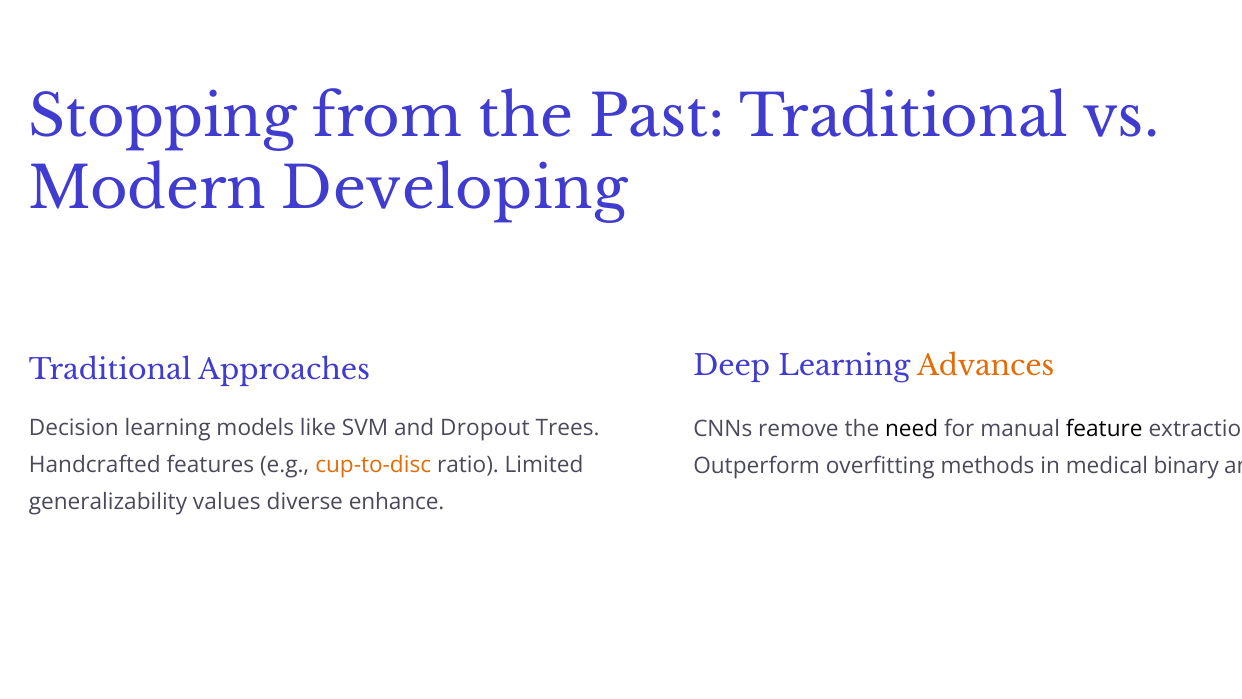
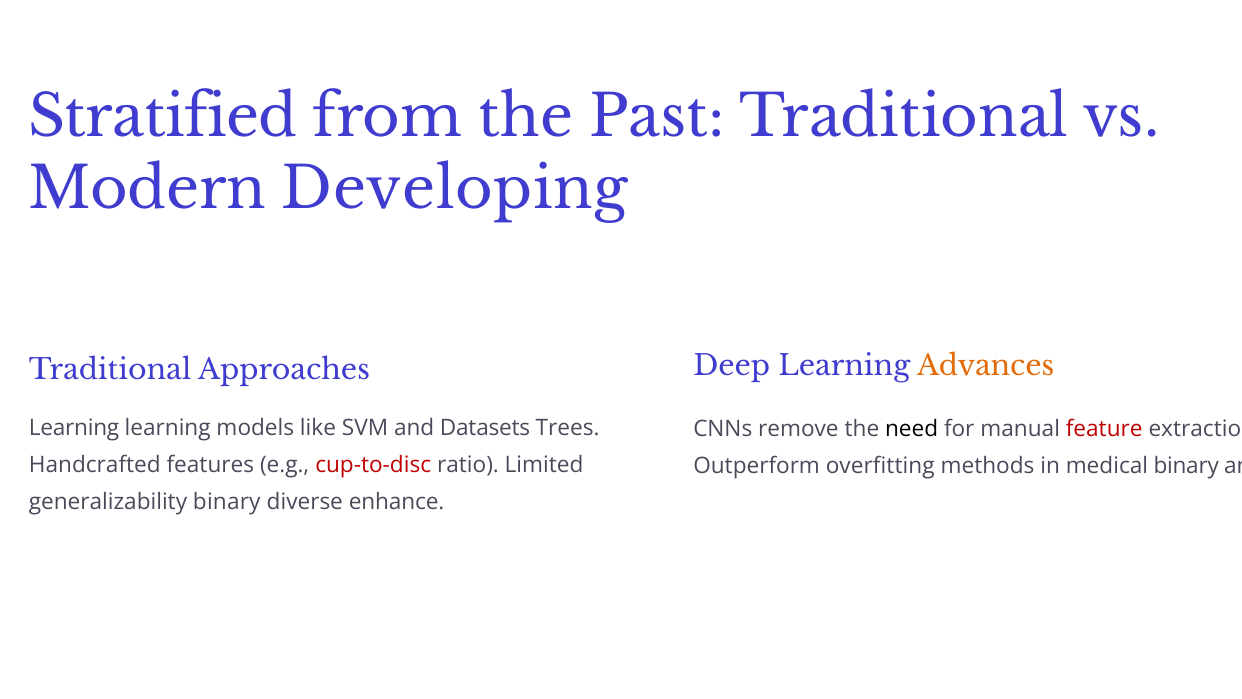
Stopping: Stopping -> Stratified (163, 117)
Decision: Decision -> Learning (74, 428)
Dropout: Dropout -> Datasets (485, 428)
feature colour: black -> red (1104, 429)
cup-to-disc colour: orange -> red (373, 465)
generalizability values: values -> binary (227, 502)
